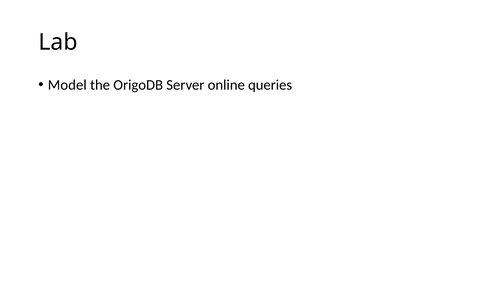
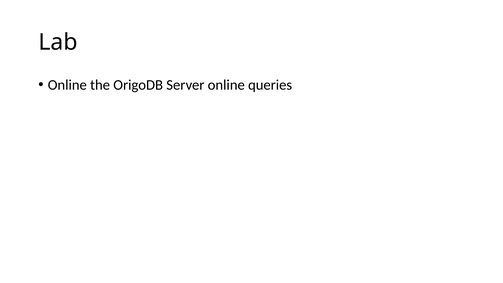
Model: Model -> Online (67, 85)
